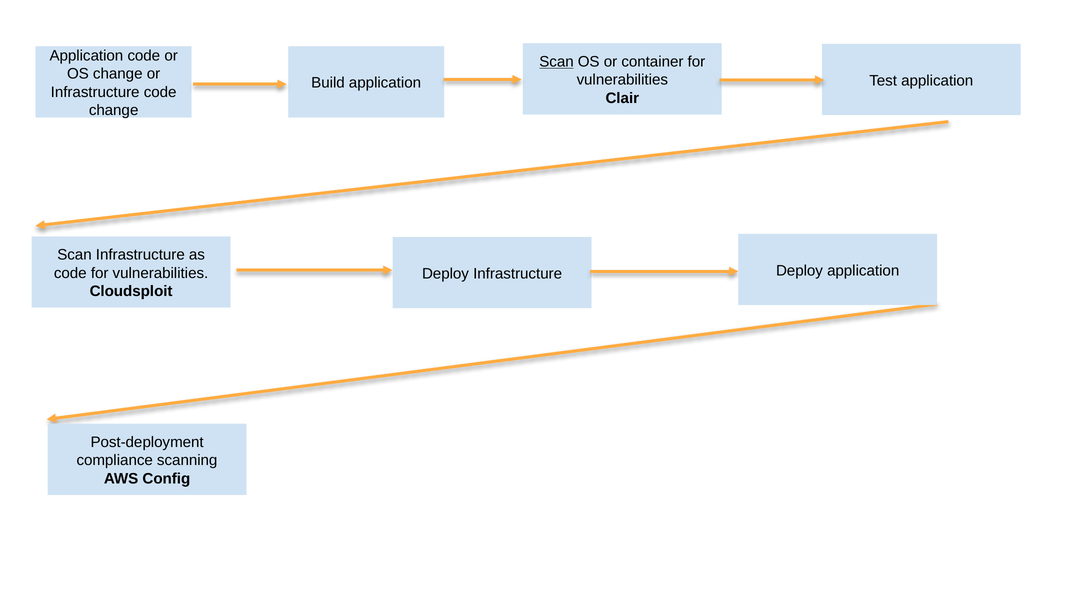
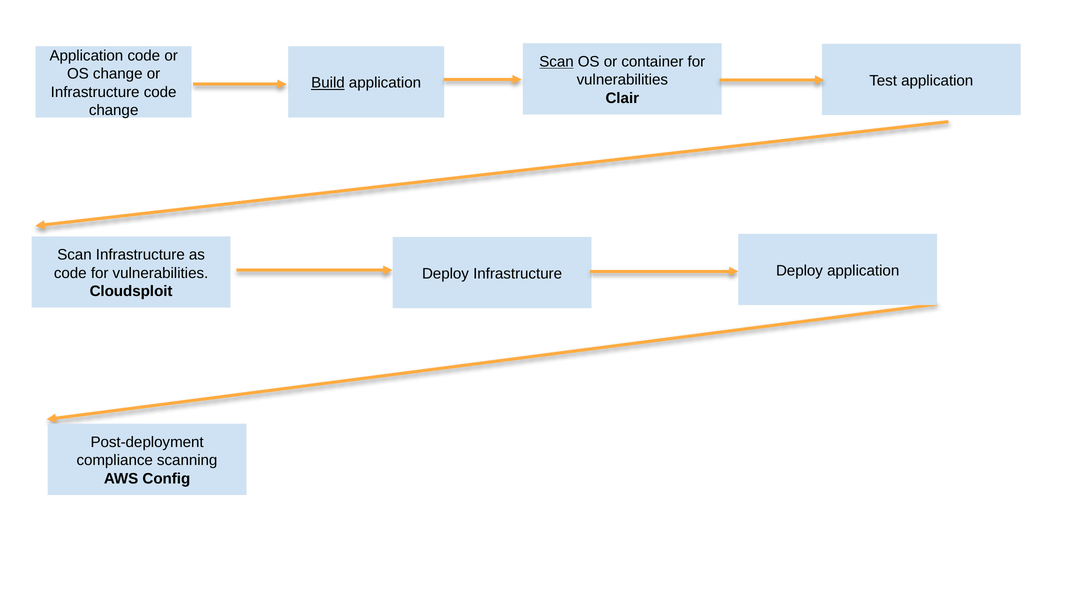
Build underline: none -> present (328, 83)
